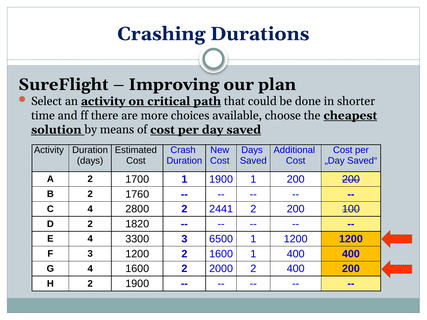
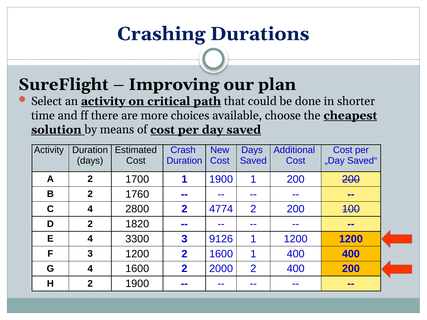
2441: 2441 -> 4774 (221, 209)
6500: 6500 -> 9126 (221, 239)
